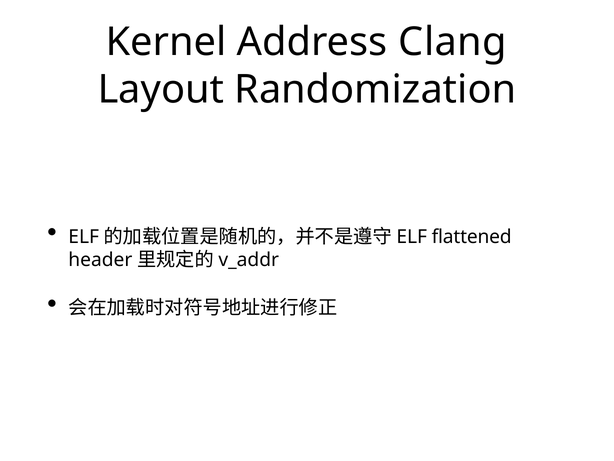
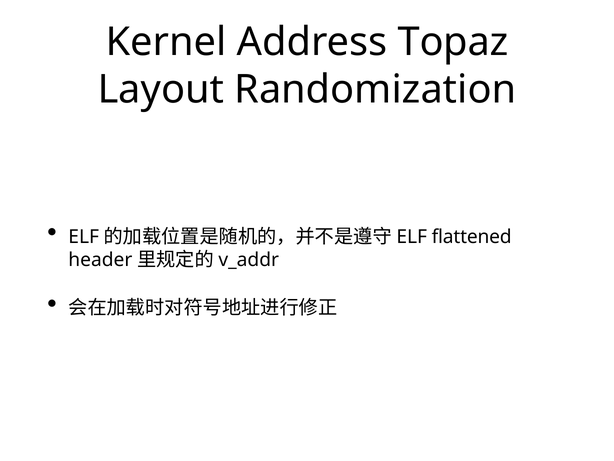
Clang: Clang -> Topaz (453, 42)
